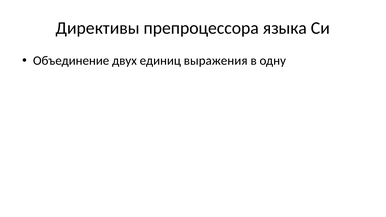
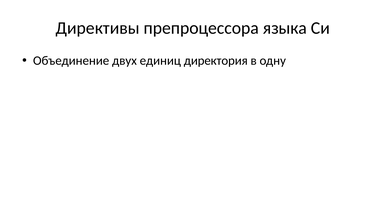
выражения: выражения -> директория (216, 61)
